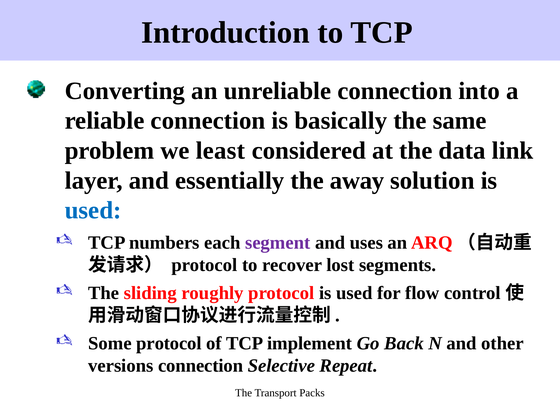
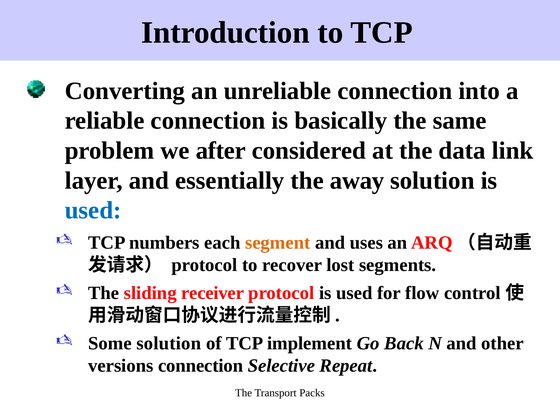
least: least -> after (221, 151)
segment colour: purple -> orange (278, 243)
roughly: roughly -> receiver (213, 293)
Some protocol: protocol -> solution (169, 343)
